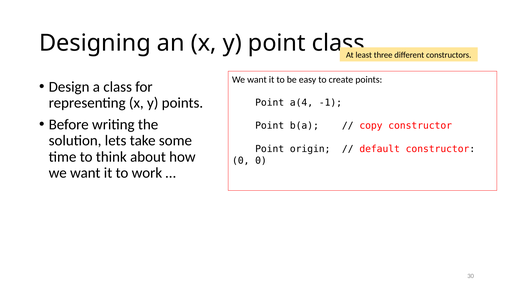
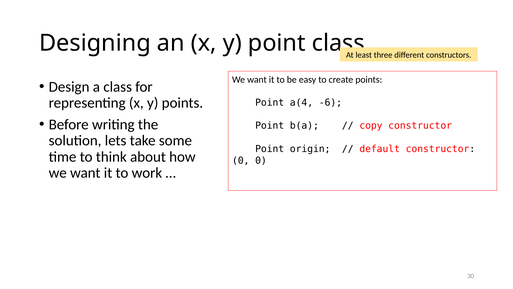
-1: -1 -> -6 (330, 103)
